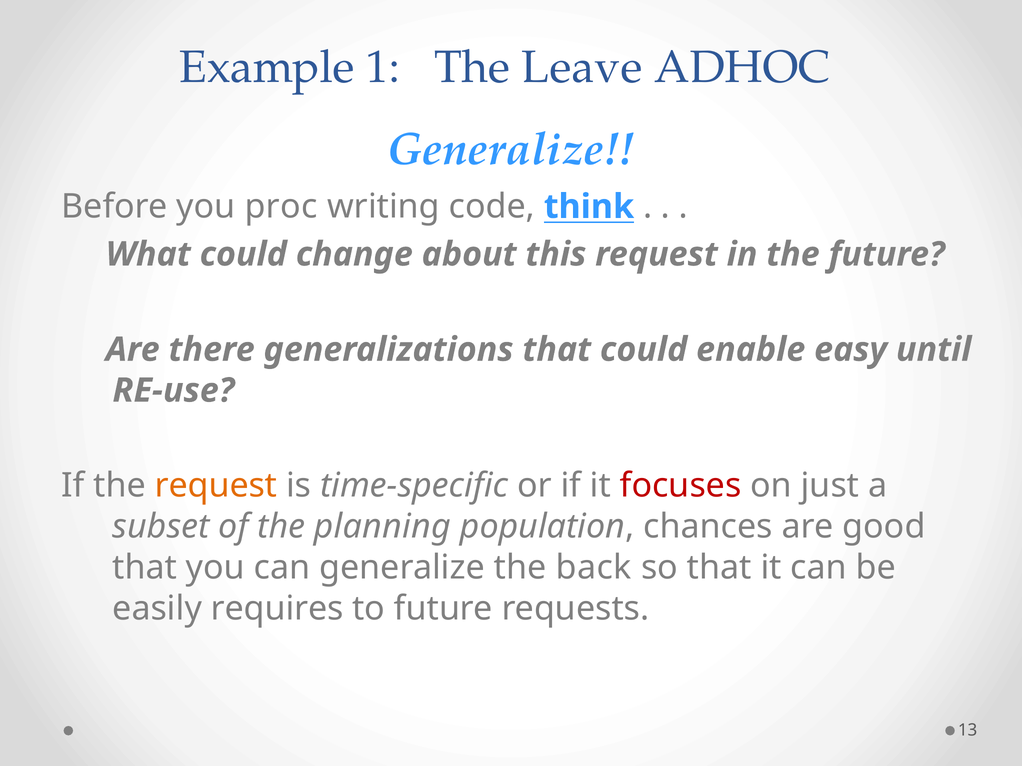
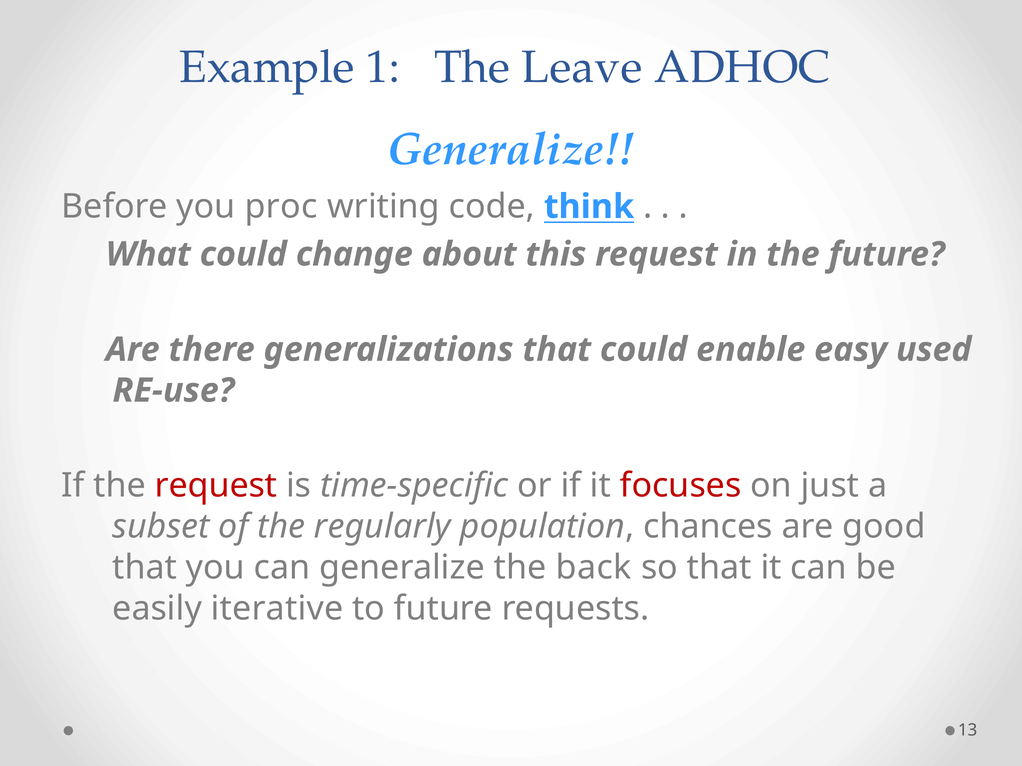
until: until -> used (934, 350)
request colour: orange -> red (216, 486)
planning: planning -> regularly (382, 527)
requires: requires -> iterative (277, 609)
